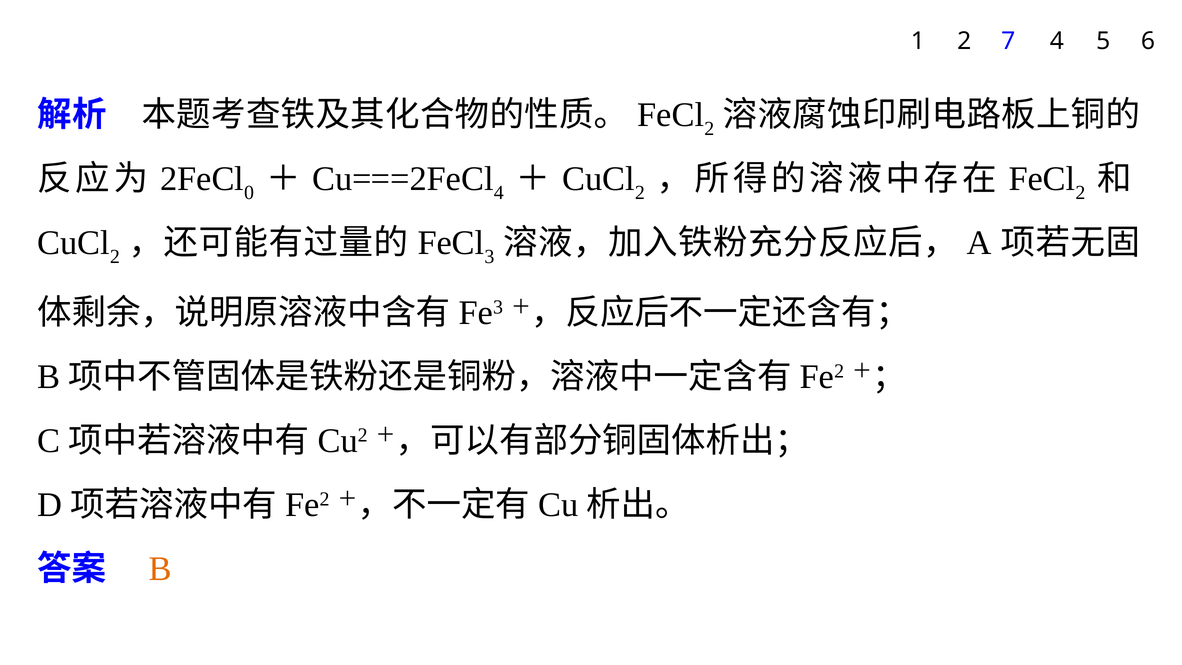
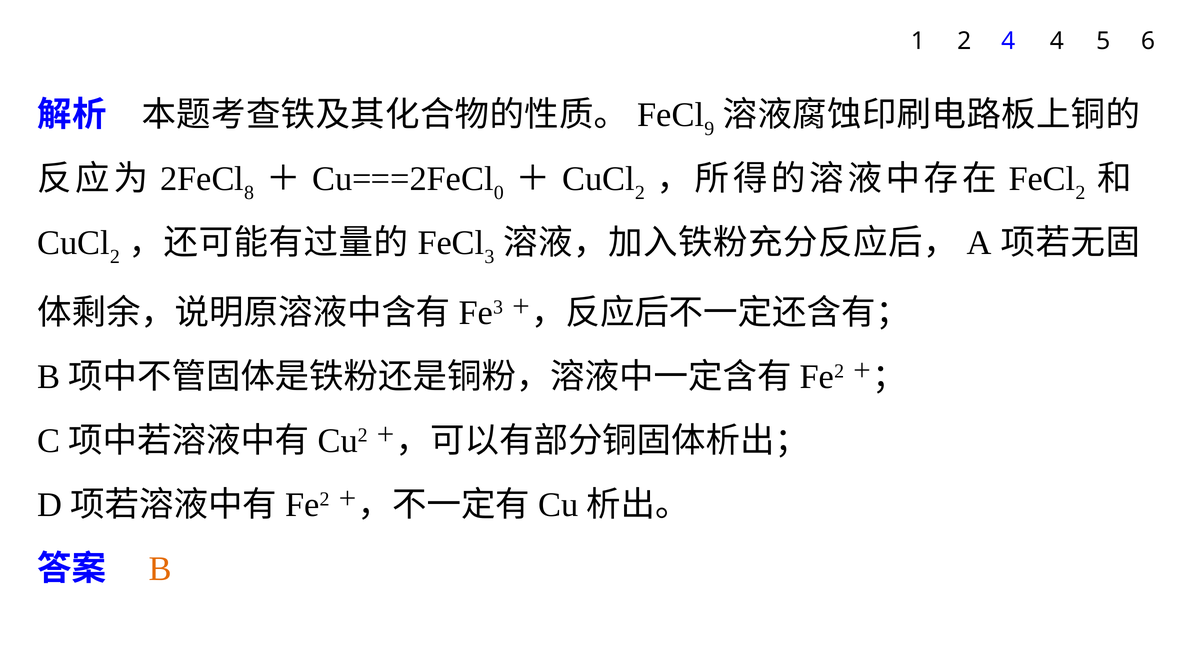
2 7: 7 -> 4 (1008, 41)
2: 2 -> 9 (709, 129)
0: 0 -> 8 (249, 193)
4: 4 -> 0 (499, 193)
